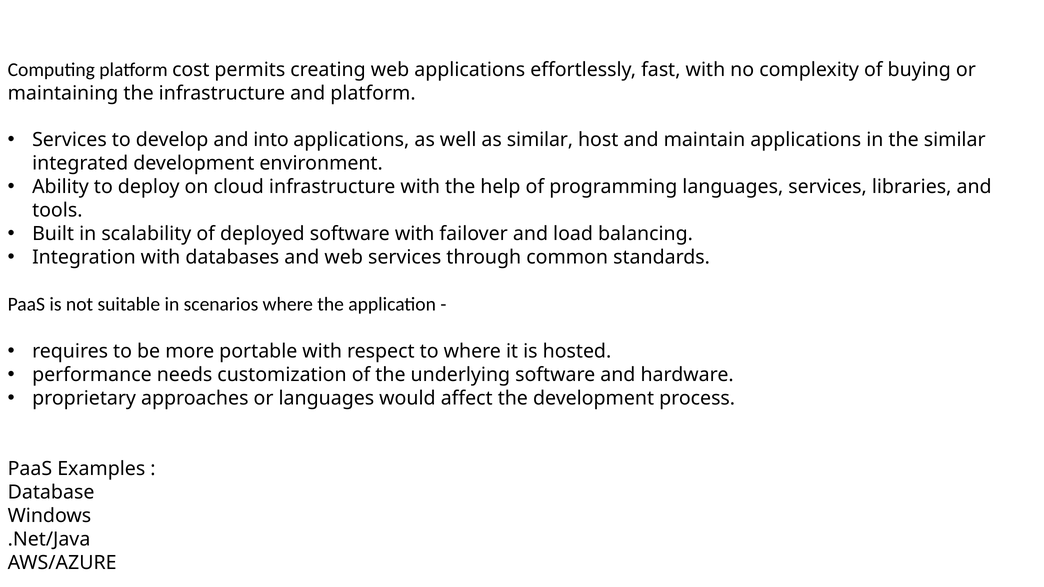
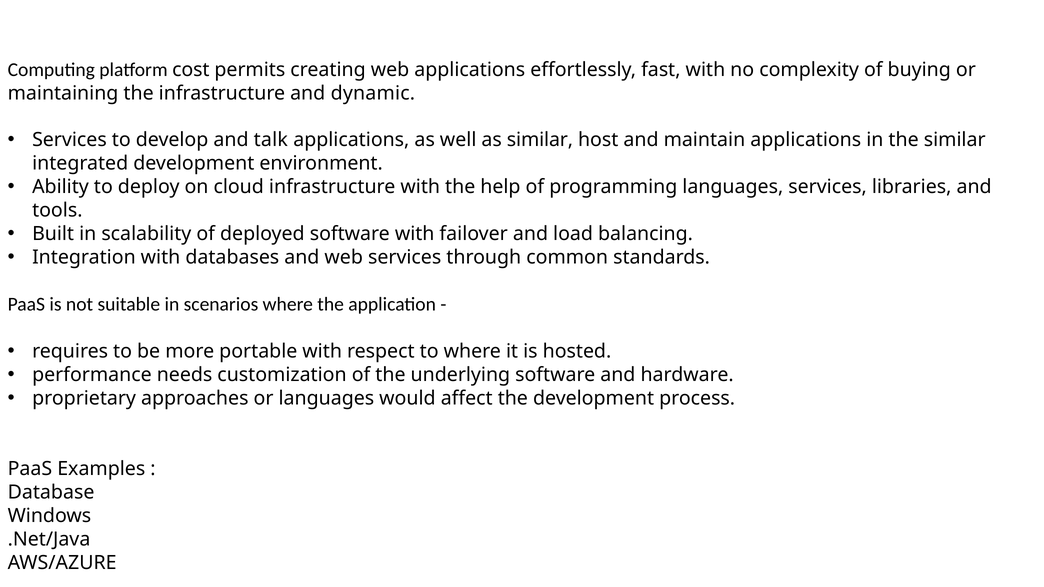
and platform: platform -> dynamic (373, 93)
into: into -> talk (271, 140)
